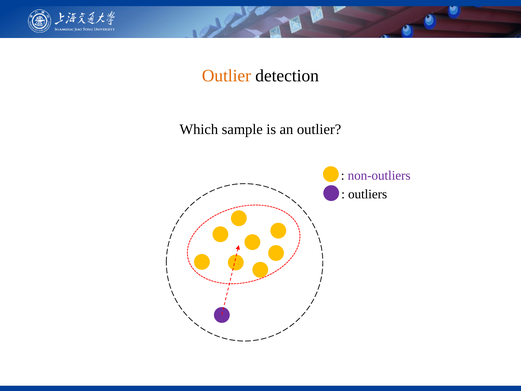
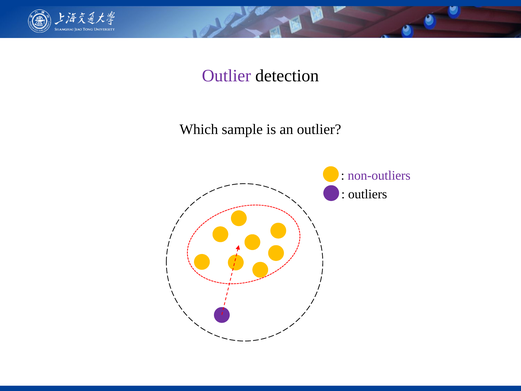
Outlier colour: orange -> purple (226, 76)
